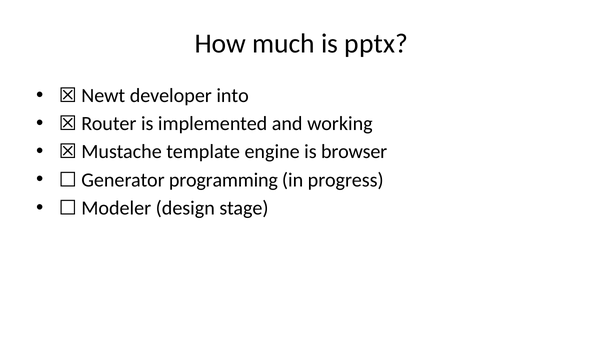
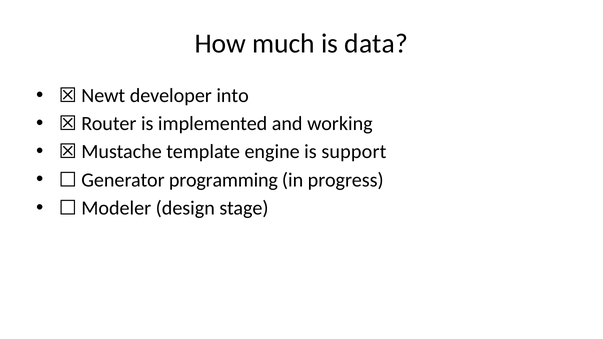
pptx: pptx -> data (376, 44)
browser: browser -> support (354, 152)
